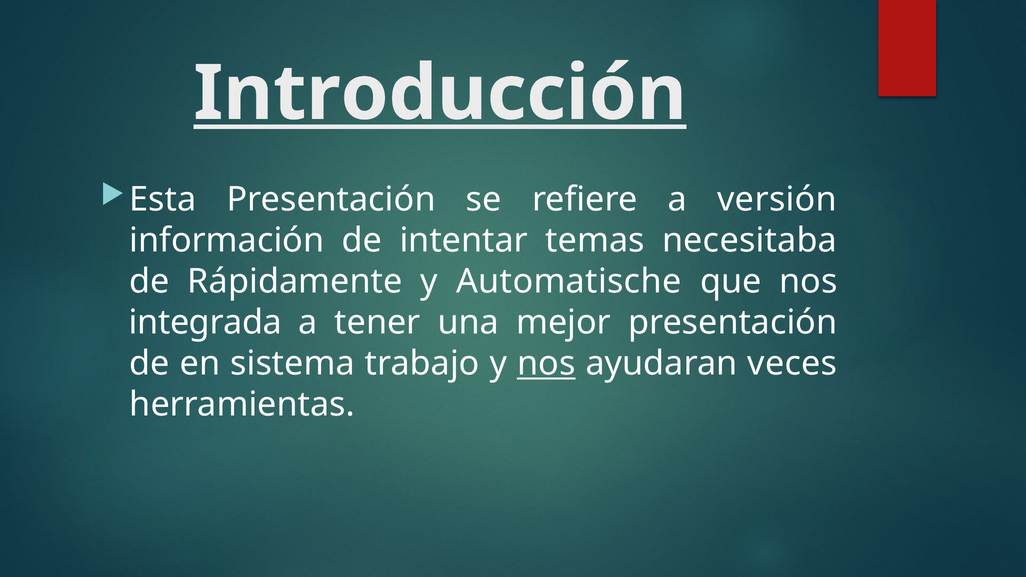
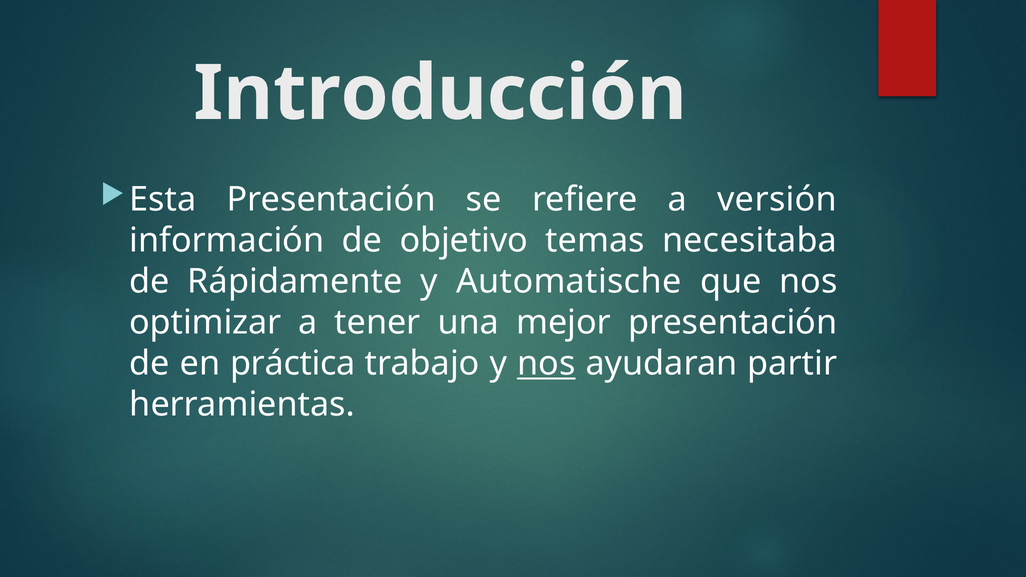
Introducción underline: present -> none (440, 94)
intentar: intentar -> objetivo (464, 241)
integrada: integrada -> optimizar (205, 323)
sistema: sistema -> práctica (293, 364)
veces: veces -> partir (792, 364)
